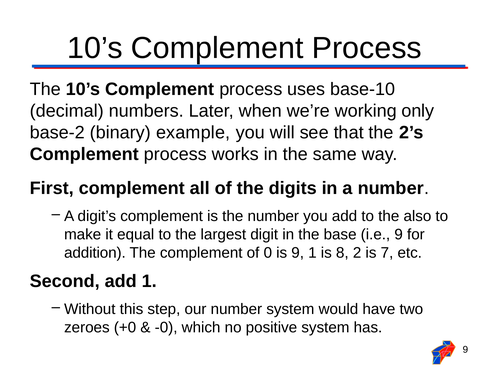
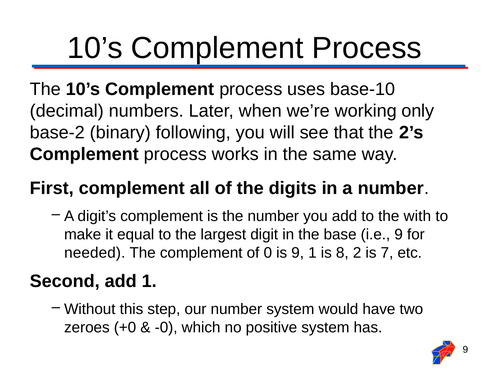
example: example -> following (193, 132)
also: also -> with (417, 216)
addition: addition -> needed (95, 252)
